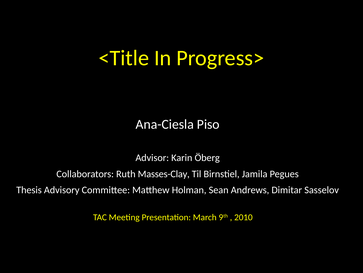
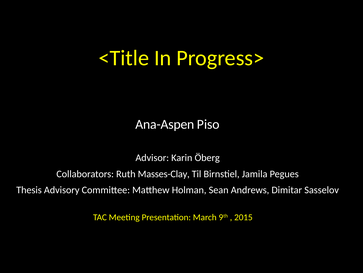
Ana-Ciesla: Ana-Ciesla -> Ana-Aspen (165, 124)
2010: 2010 -> 2015 (243, 217)
